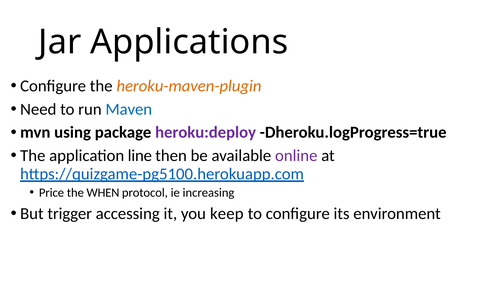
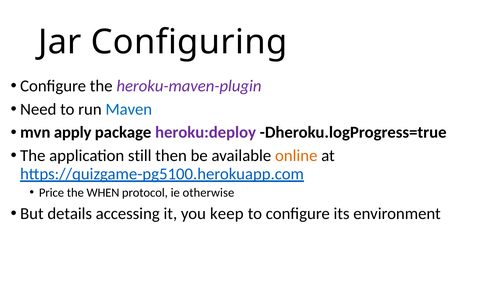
Applications: Applications -> Configuring (189, 42)
heroku-maven-plugin colour: orange -> purple (189, 86)
using: using -> apply (73, 133)
line: line -> still (140, 156)
online colour: purple -> orange (296, 156)
increasing: increasing -> otherwise (208, 193)
trigger: trigger -> details (70, 214)
